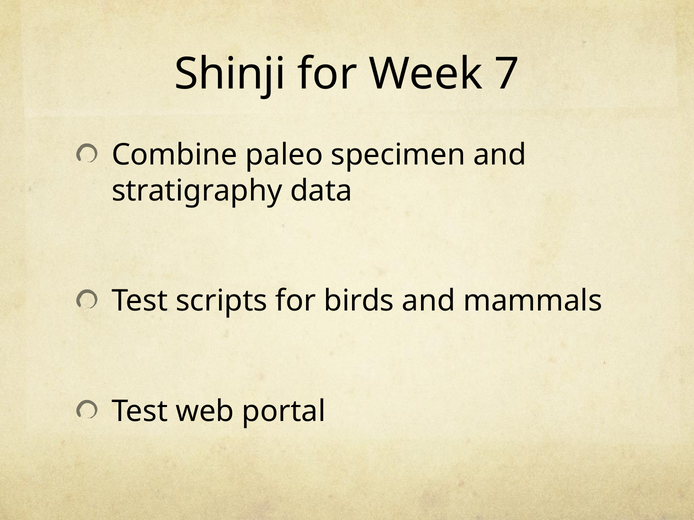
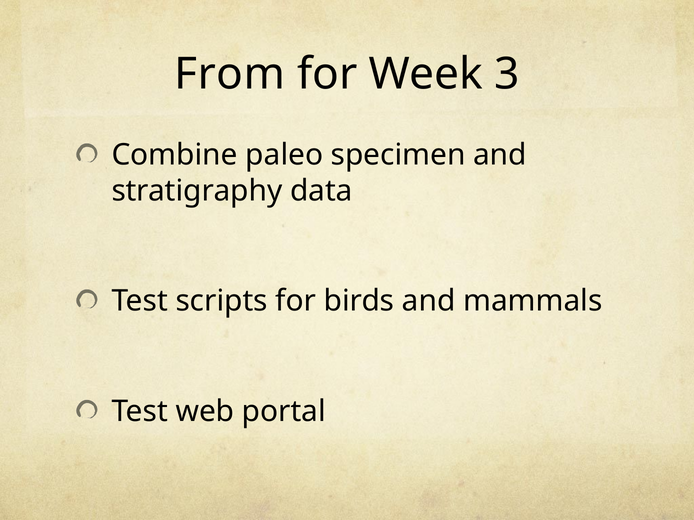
Shinji: Shinji -> From (230, 74)
7: 7 -> 3 (507, 74)
